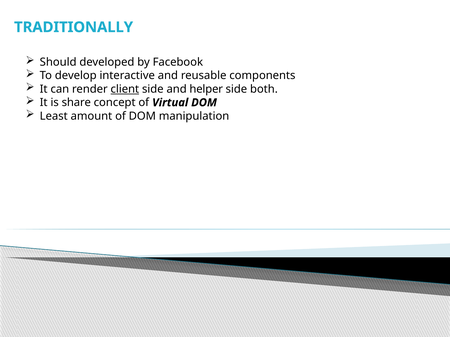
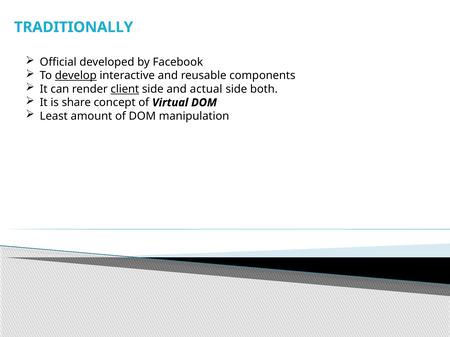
Should: Should -> Official (58, 62)
develop underline: none -> present (76, 76)
helper: helper -> actual (206, 89)
